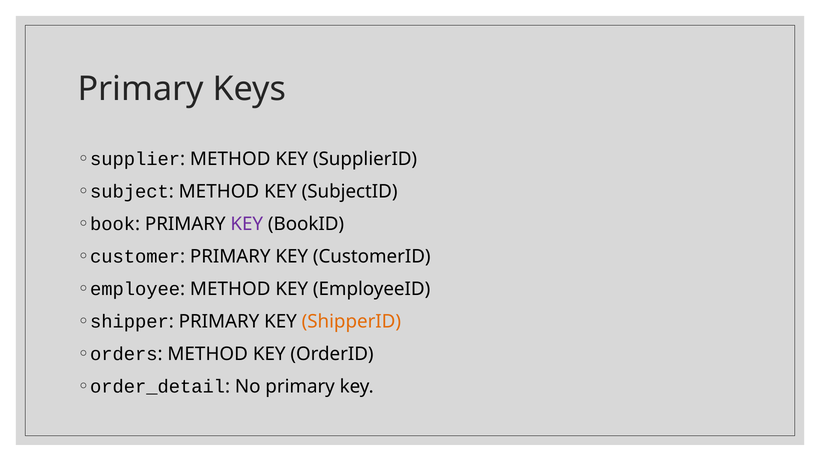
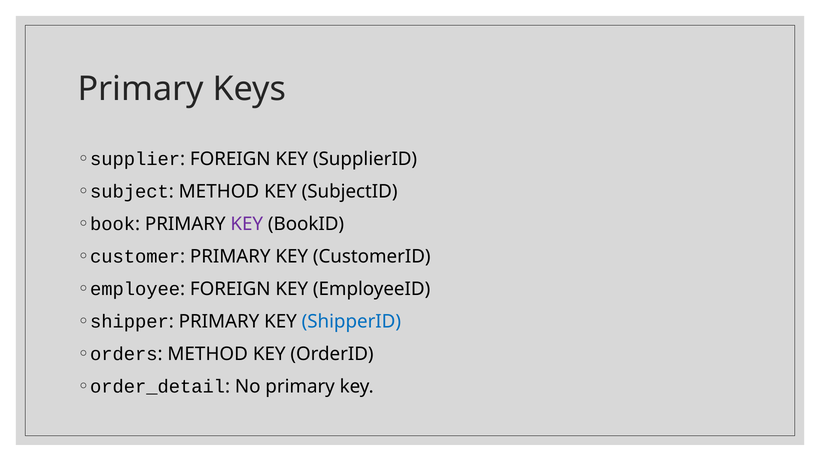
METHOD: METHOD -> FOREIGN (230, 159)
METHOD: METHOD -> FOREIGN (230, 289)
ShipperID colour: orange -> blue (351, 322)
